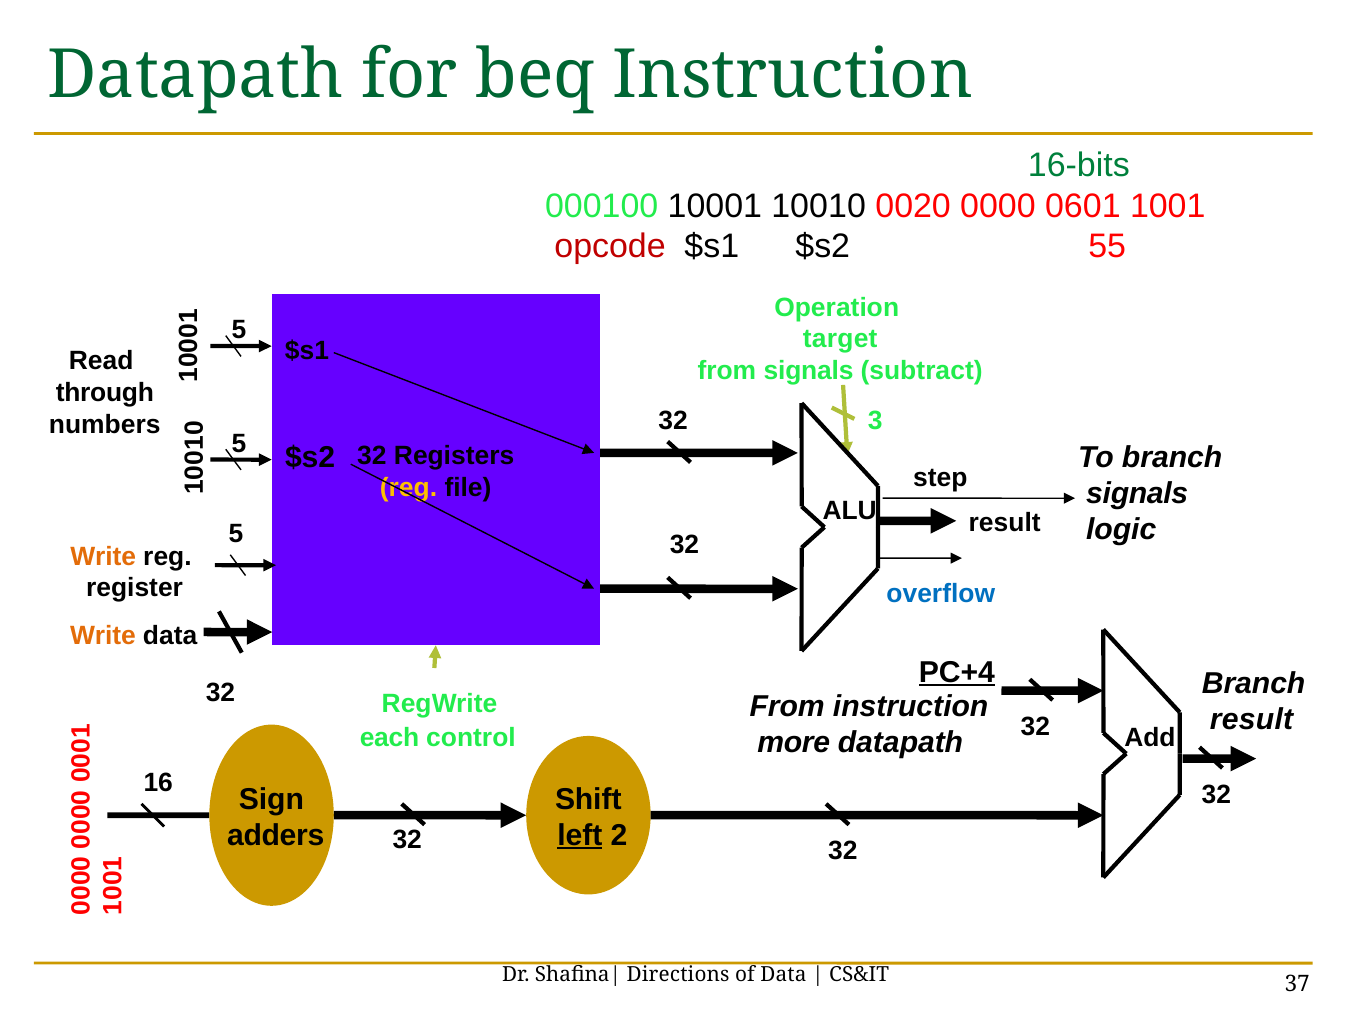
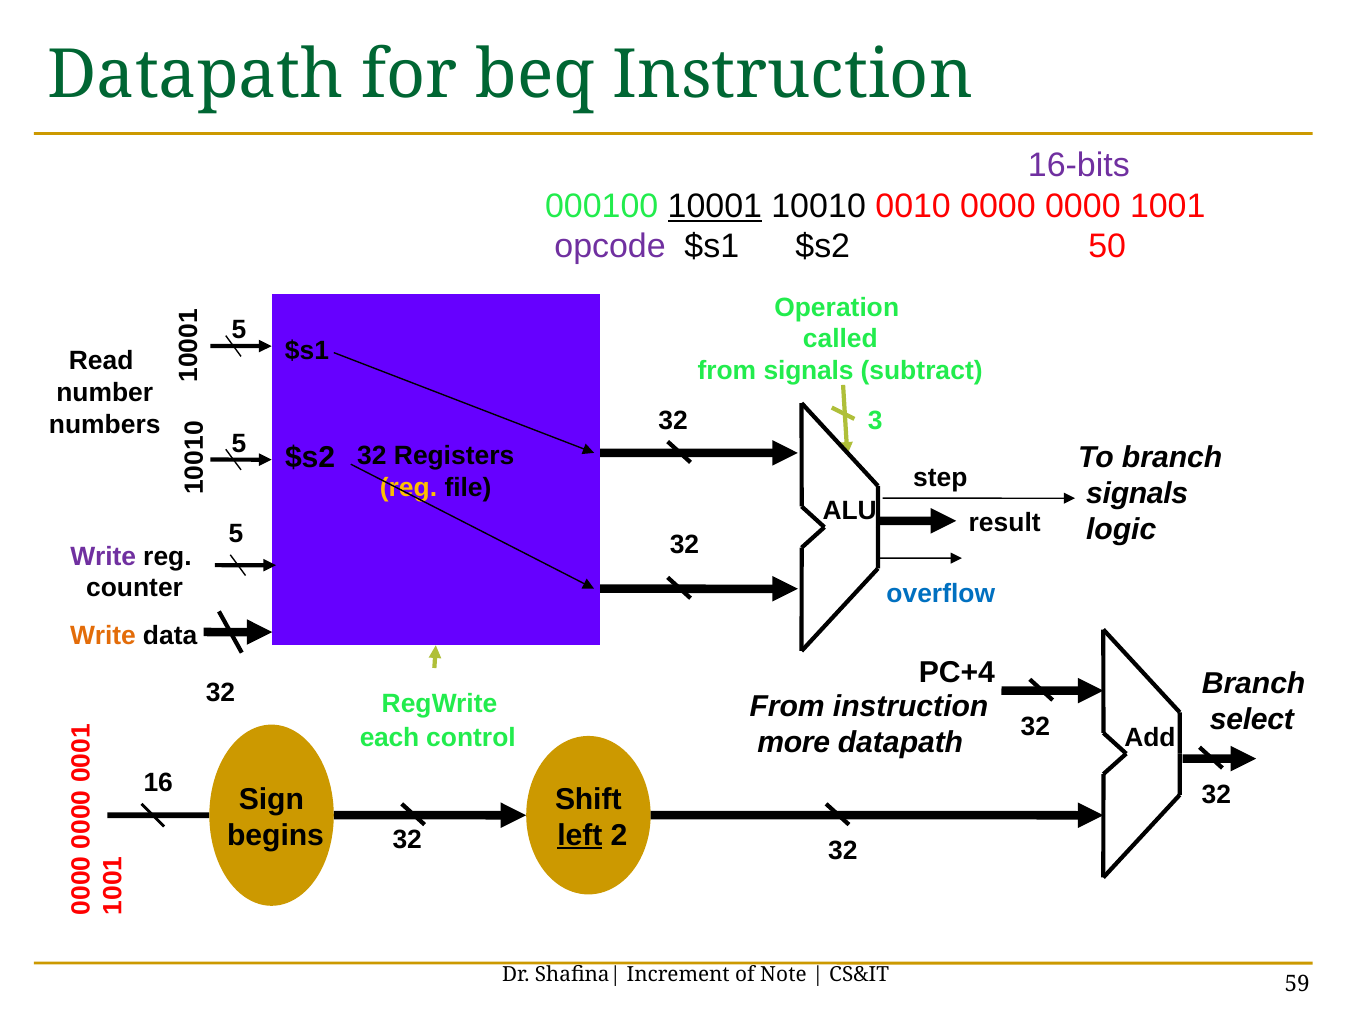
16-bits colour: green -> purple (1079, 165)
10001 underline: none -> present (715, 206)
0020: 0020 -> 0010 (913, 206)
0000 0601: 0601 -> 0000 (1083, 206)
opcode colour: red -> purple (610, 247)
55: 55 -> 50 (1107, 247)
target: target -> called (840, 339)
through: through -> number (105, 393)
Write colour: orange -> purple (103, 556)
register: register -> counter (135, 588)
PC+4 underline: present -> none (957, 672)
result: result -> select (1252, 719)
adders: adders -> begins (276, 835)
Directions: Directions -> Increment (678, 975)
of Data: Data -> Note (784, 975)
37: 37 -> 59 (1297, 984)
